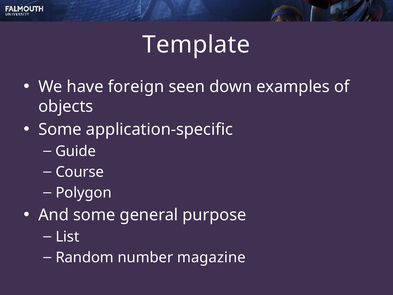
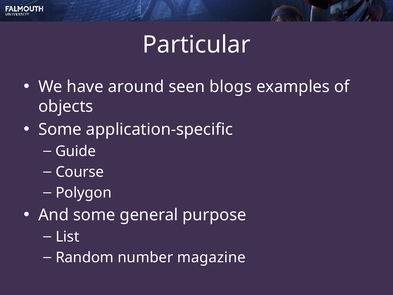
Template: Template -> Particular (196, 45)
foreign: foreign -> around (136, 87)
down: down -> blogs (231, 87)
